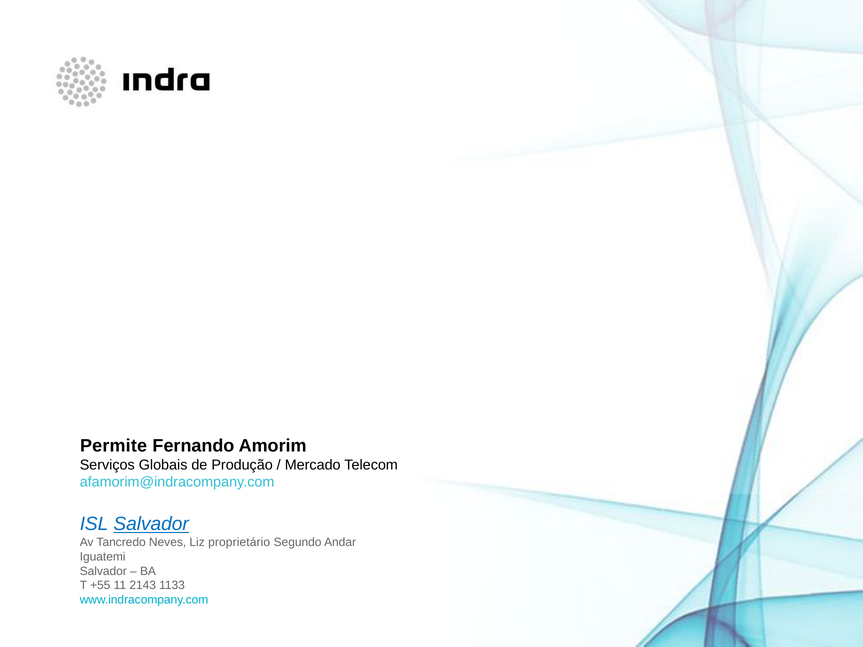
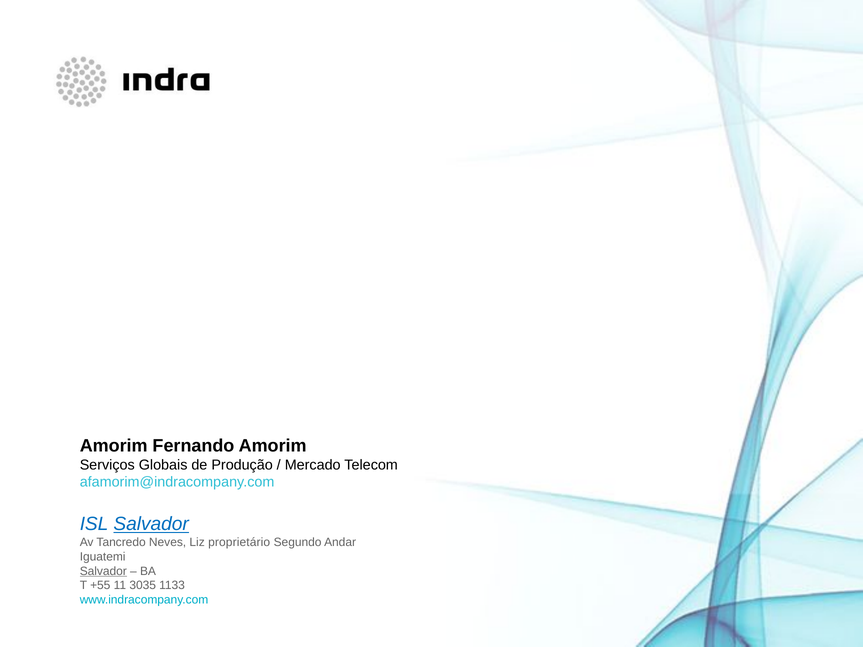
Permite: Permite -> Amorim (114, 446)
Salvador underline: none -> present (103, 571)
2143: 2143 -> 3035 (143, 586)
